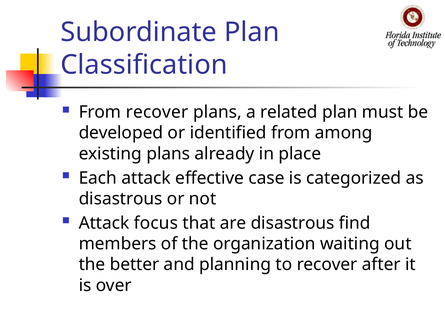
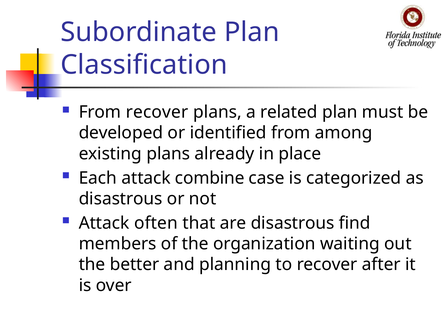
effective: effective -> combine (210, 178)
focus: focus -> often (156, 223)
